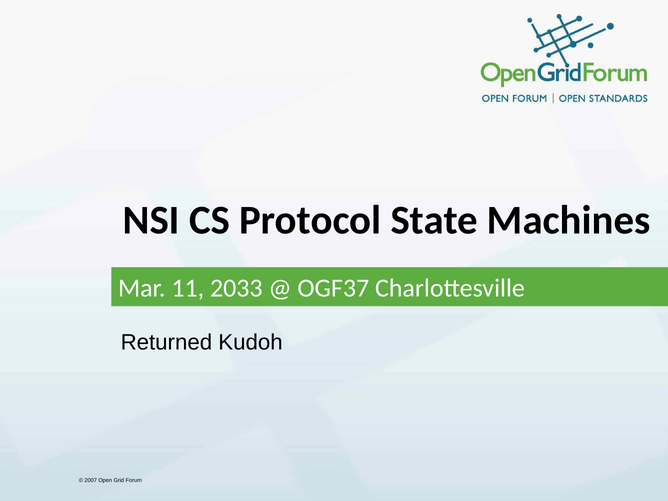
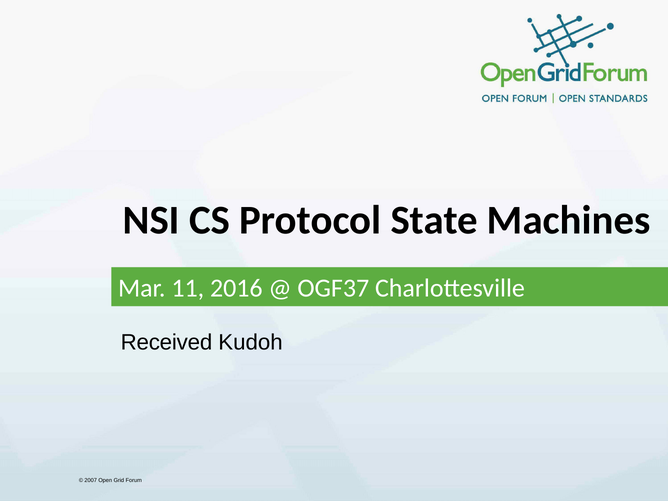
2033: 2033 -> 2016 (236, 288)
Returned: Returned -> Received (166, 342)
